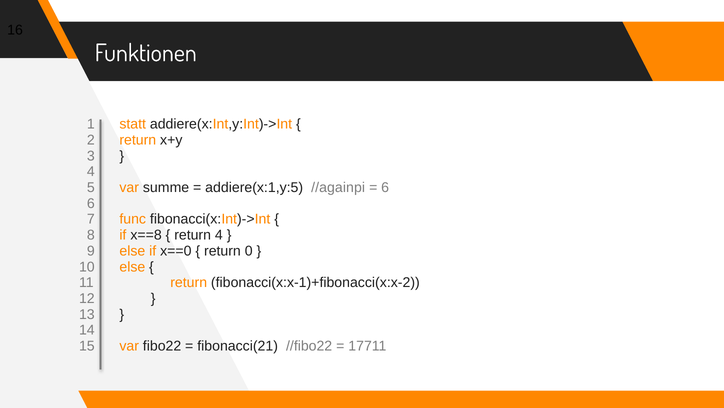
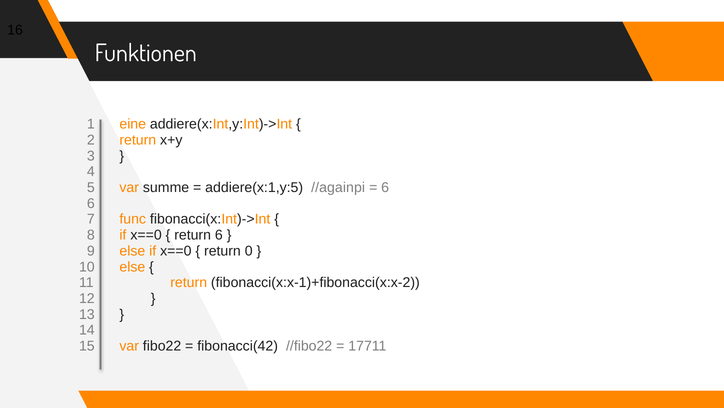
statt: statt -> eine (133, 124)
x==8: x==8 -> x==0 (146, 235)
return 4: 4 -> 6 (219, 235)
fibonacci(21: fibonacci(21 -> fibonacci(42 (238, 345)
